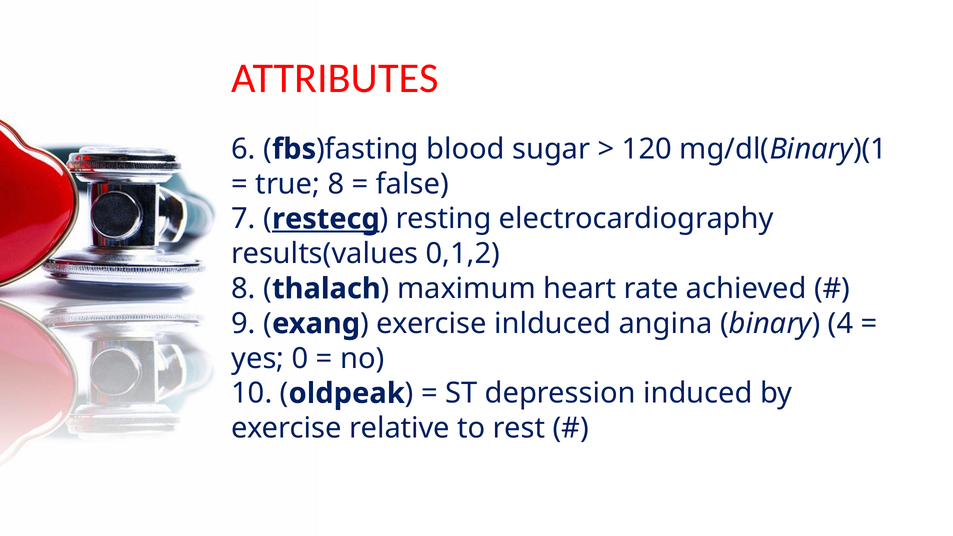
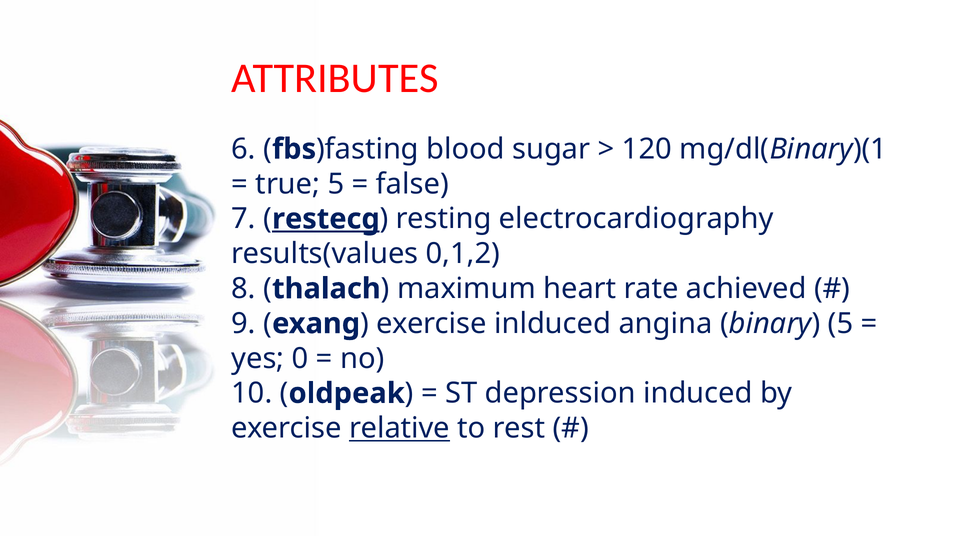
true 8: 8 -> 5 (336, 184)
binary 4: 4 -> 5 (841, 324)
relative underline: none -> present (399, 428)
